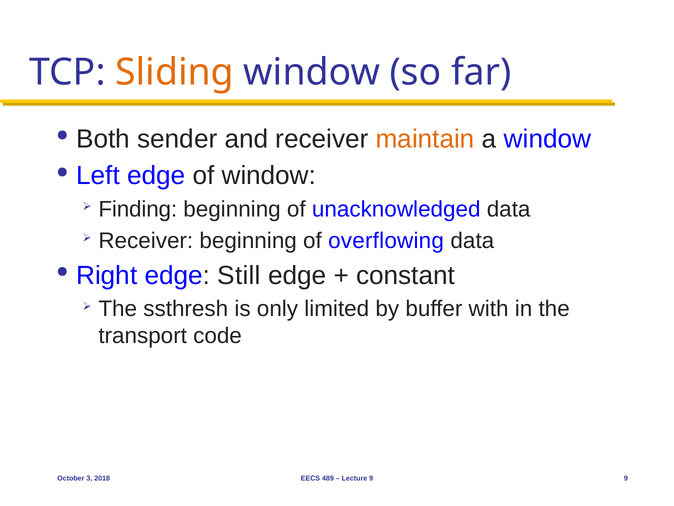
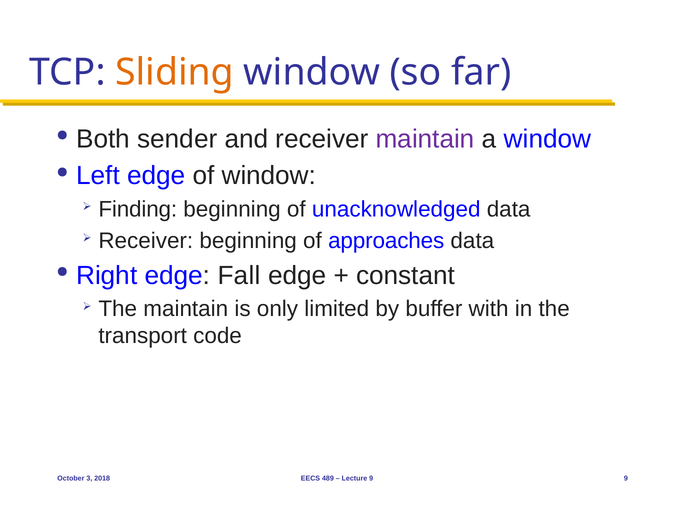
maintain colour: orange -> purple (425, 139)
overflowing: overflowing -> approaches (386, 241)
Still: Still -> Fall (239, 275)
The ssthresh: ssthresh -> maintain (186, 309)
